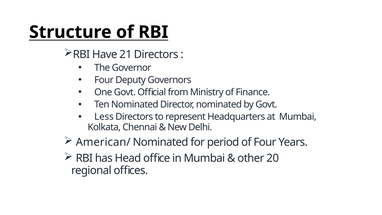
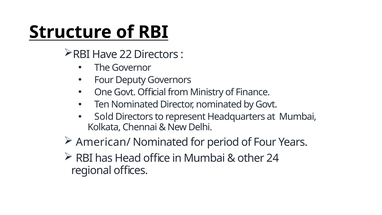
21: 21 -> 22 (126, 54)
Less: Less -> Sold (104, 117)
20: 20 -> 24 (273, 158)
